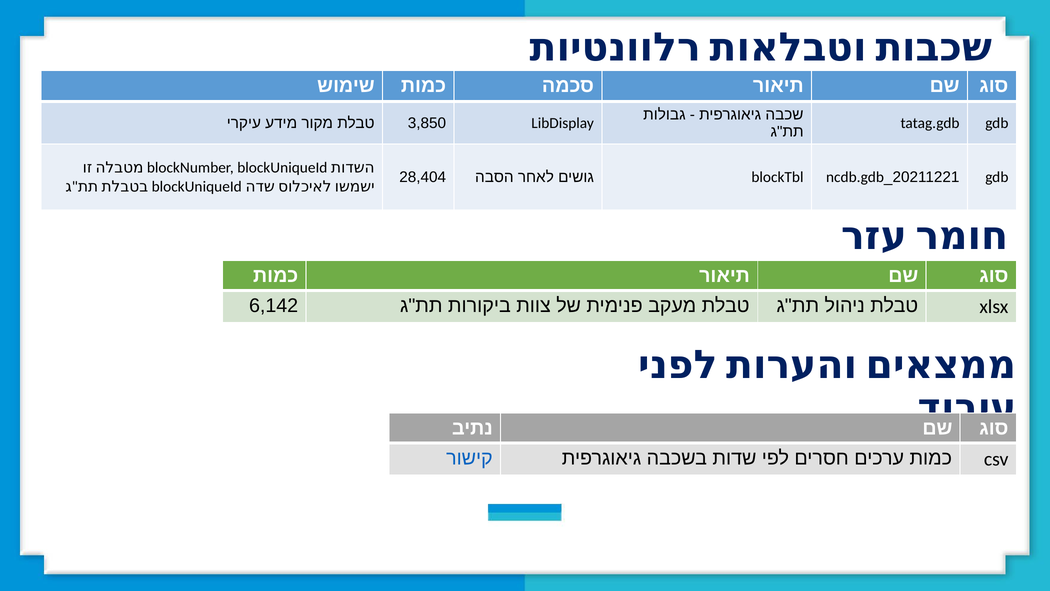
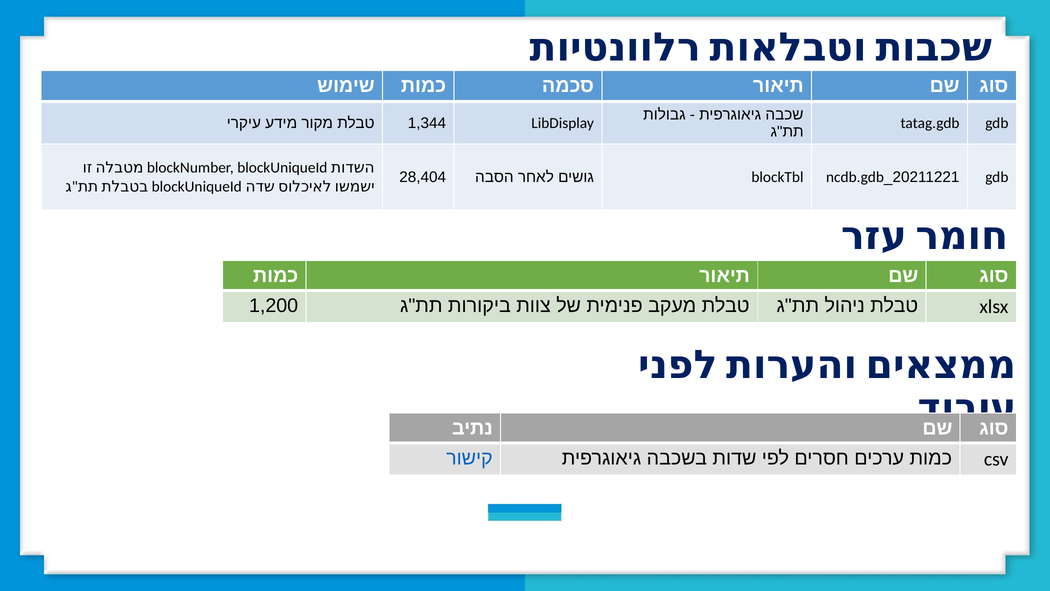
3,850: 3,850 -> 1,344 (427, 123)
6,142: 6,142 -> 1,200 (274, 305)
